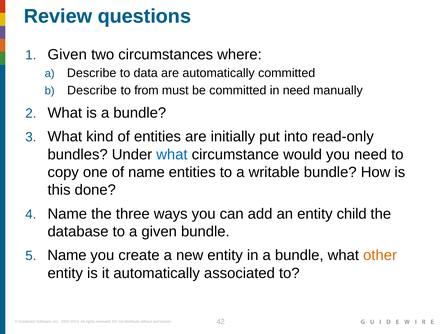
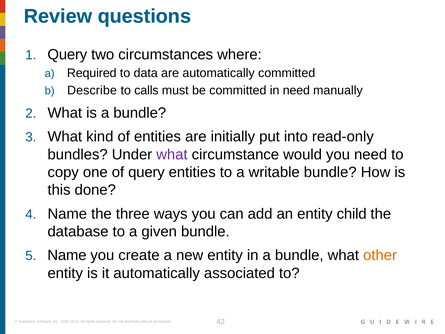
Given: Given -> Query (67, 54)
a Describe: Describe -> Required (92, 73)
from: from -> calls (146, 90)
what colour: blue -> purple (172, 154)
of name: name -> query (146, 172)
